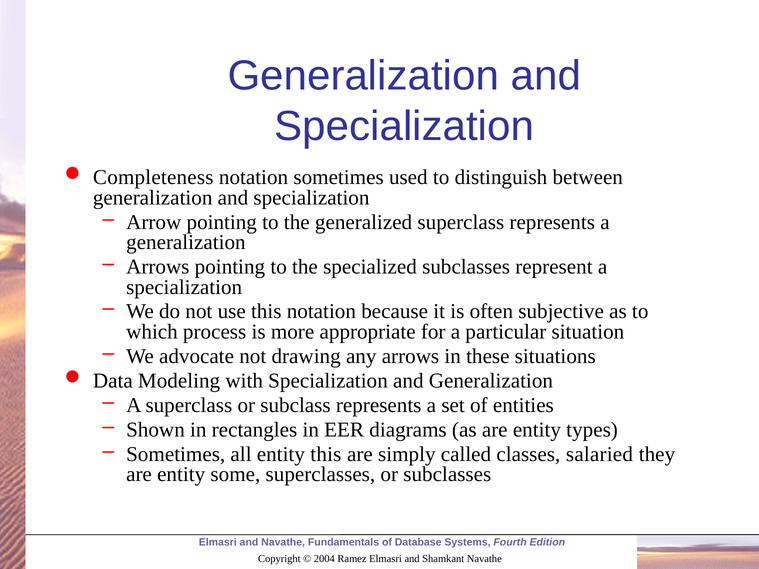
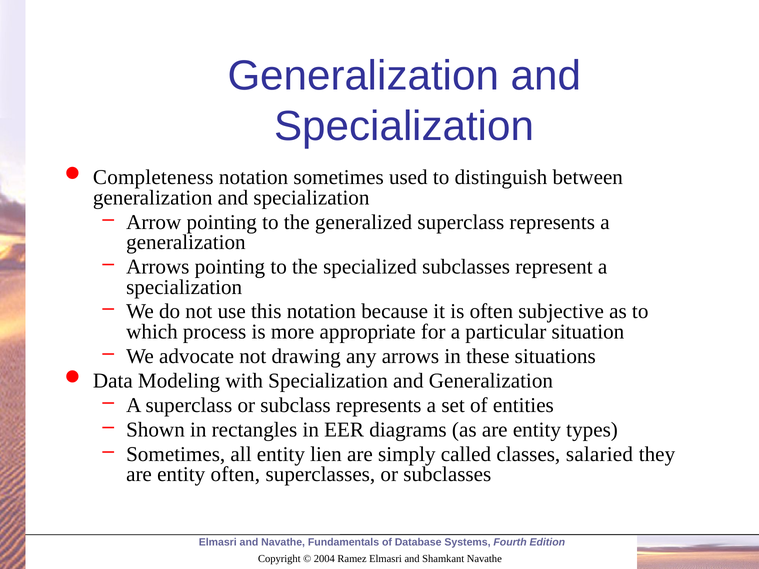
entity this: this -> lien (326, 454)
entity some: some -> often (235, 475)
